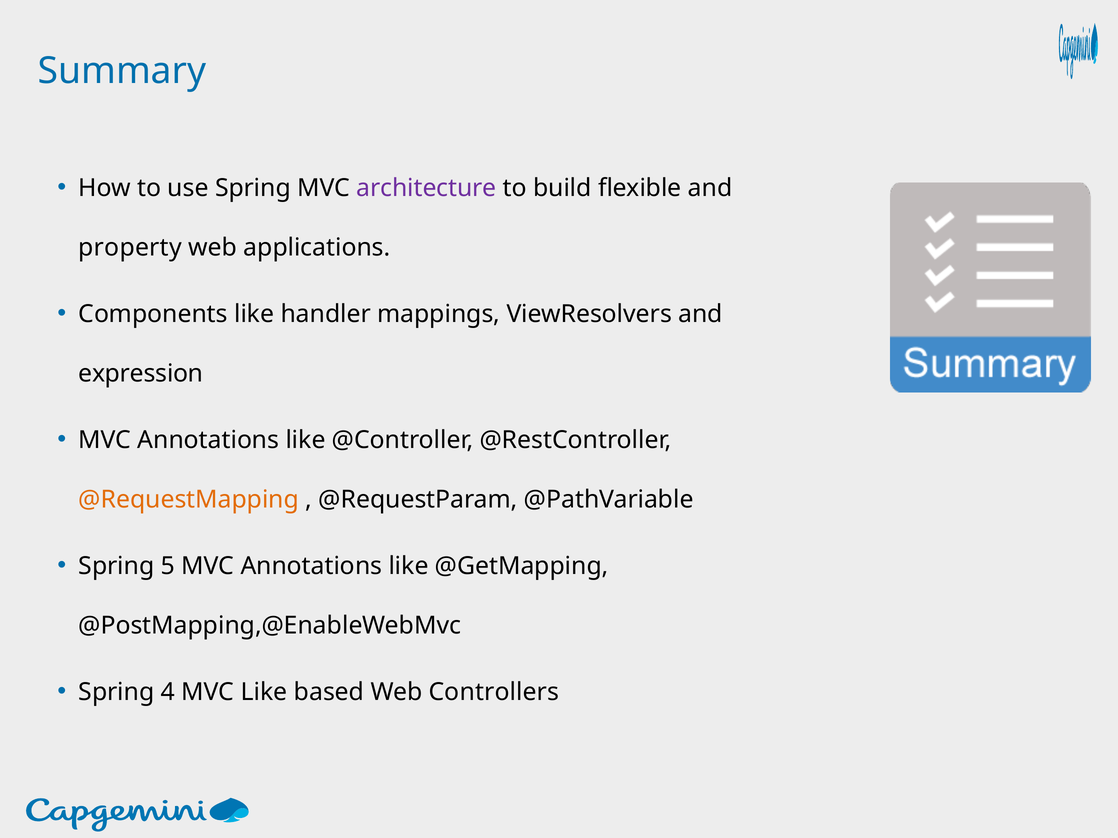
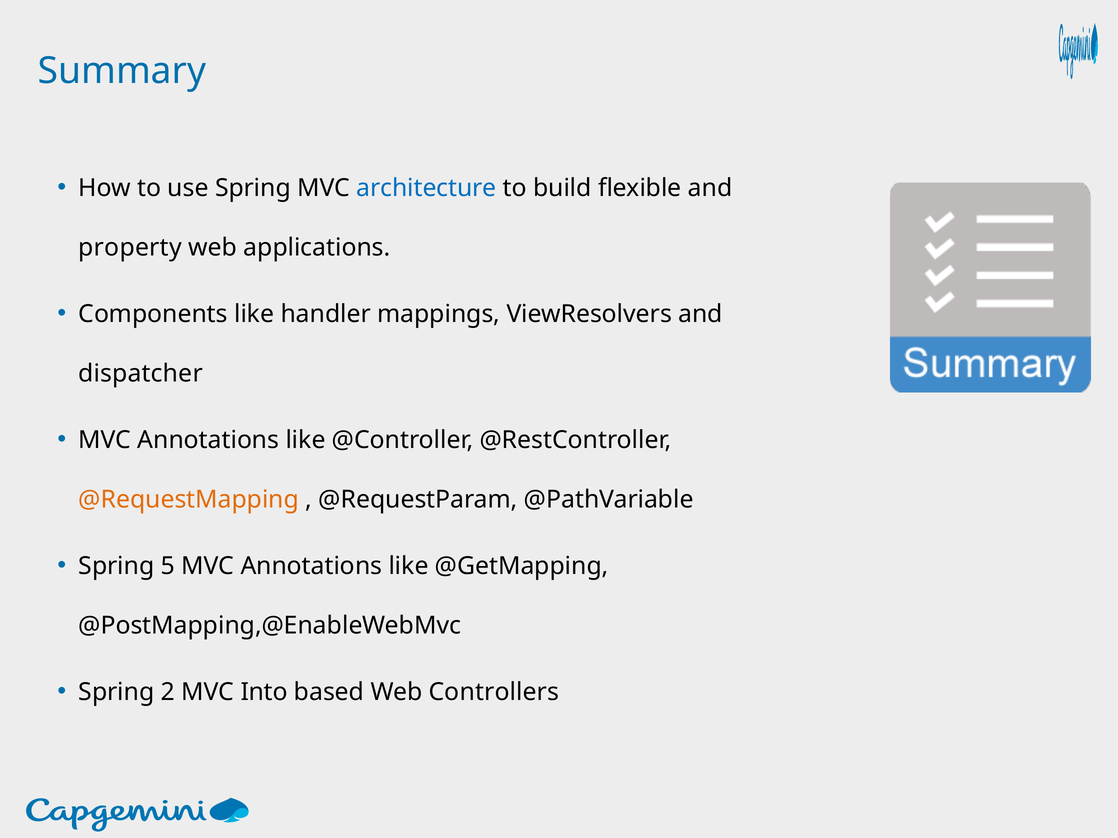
architecture colour: purple -> blue (426, 188)
expression: expression -> dispatcher (141, 374)
4: 4 -> 2 (168, 692)
MVC Like: Like -> Into (264, 692)
